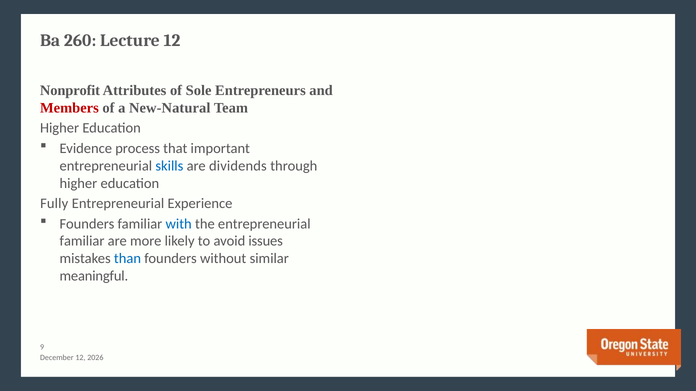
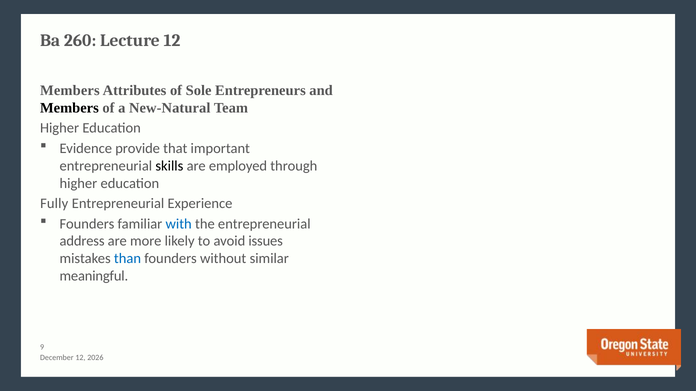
Nonprofit: Nonprofit -> Members (70, 91)
Members colour: red -> black (69, 108)
process: process -> provide (138, 149)
skills colour: blue -> black (169, 166)
dividends: dividends -> employed (238, 166)
familiar: familiar -> address (82, 241)
